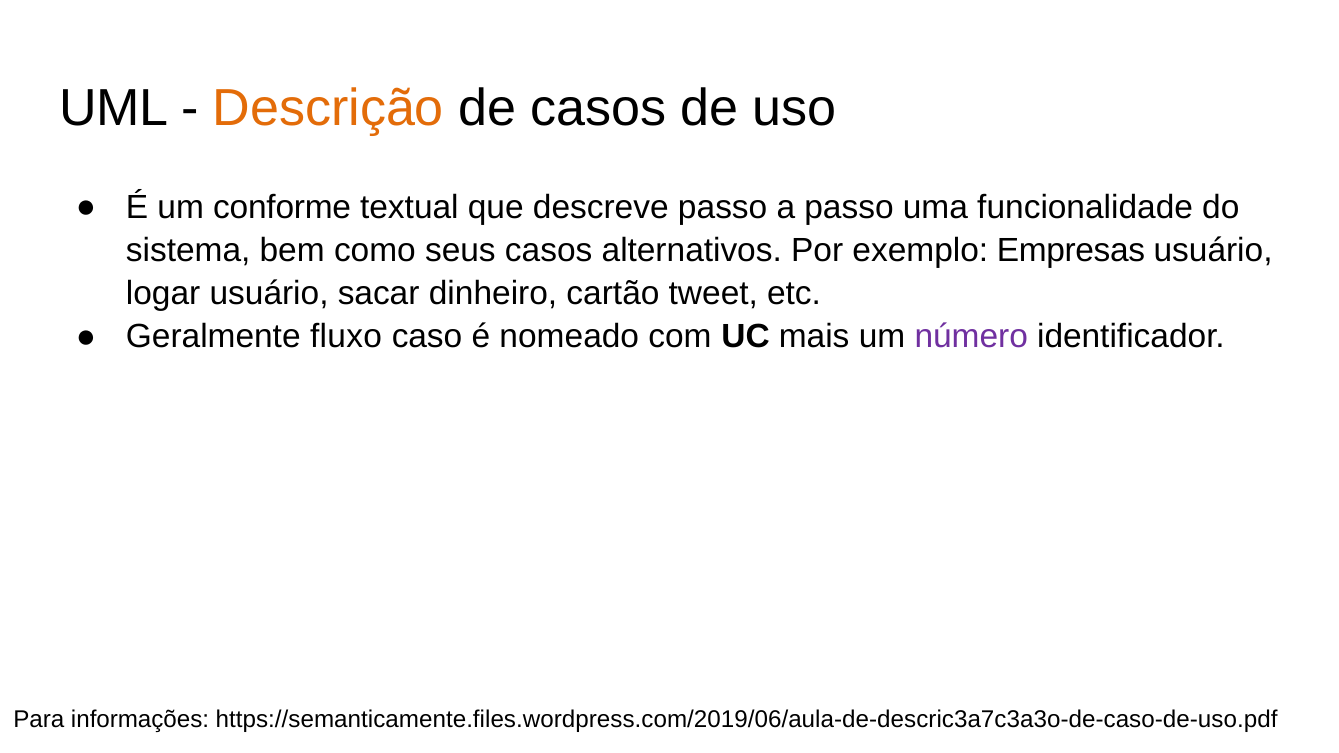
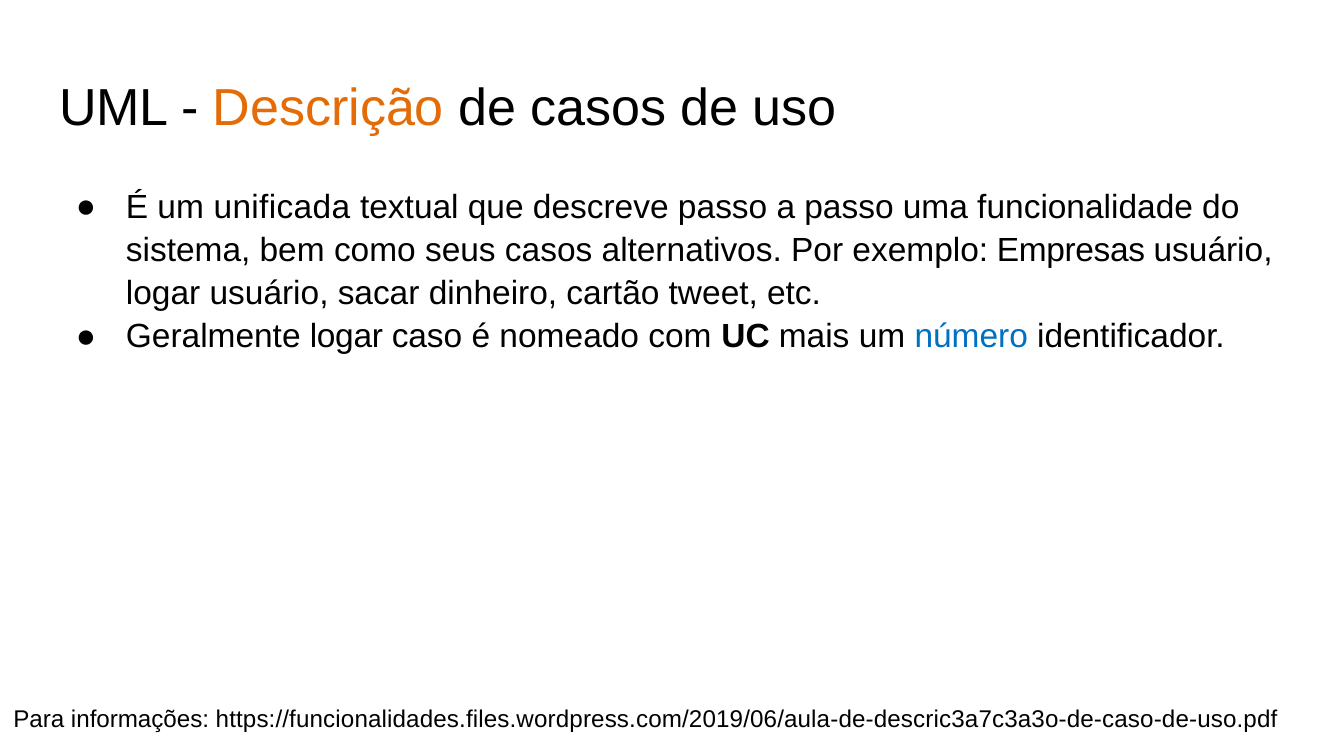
conforme: conforme -> unificada (282, 207)
Geralmente fluxo: fluxo -> logar (346, 336)
número colour: purple -> blue (971, 336)
https://semanticamente.files.wordpress.com/2019/06/aula-de-descric3a7c3a3o-de-caso-de-uso.pdf: https://semanticamente.files.wordpress.com/2019/06/aula-de-descric3a7c3a3o-de-caso-de-uso.pdf -> https://funcionalidades.files.wordpress.com/2019/06/aula-de-descric3a7c3a3o-de-caso-de-uso.pdf (747, 720)
